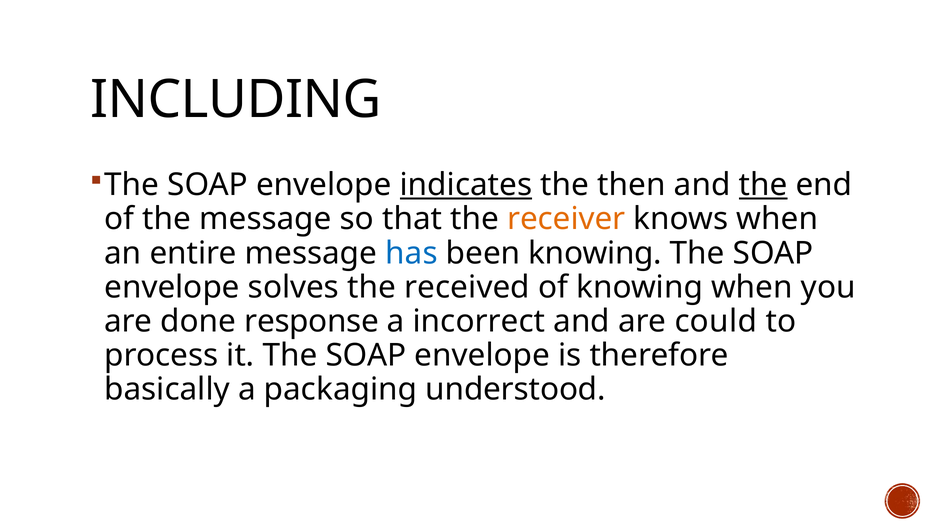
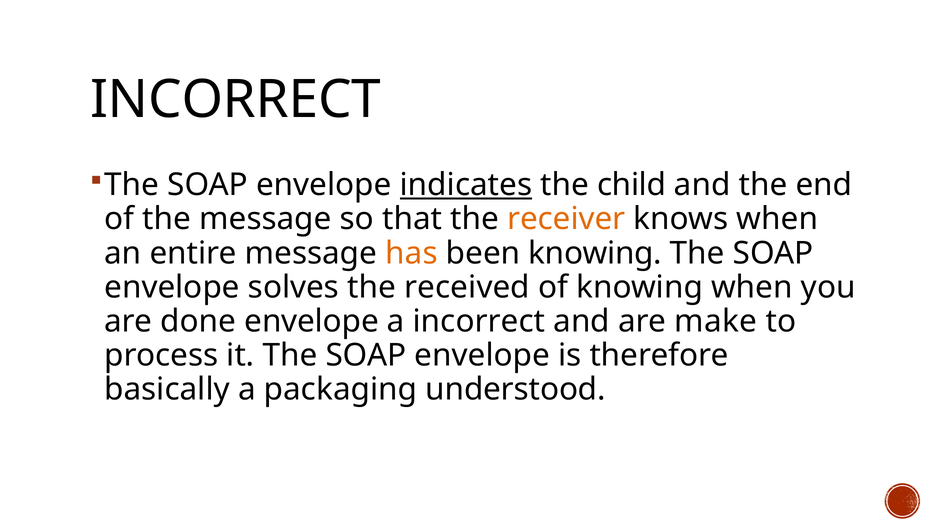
INCLUDING: INCLUDING -> INCORRECT (236, 100)
then: then -> child (632, 185)
the underline: present -> none (763, 185)
has colour: blue -> orange (412, 253)
done response: response -> envelope (312, 321)
could: could -> make (716, 321)
